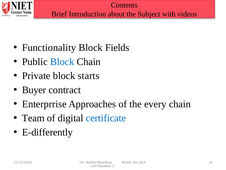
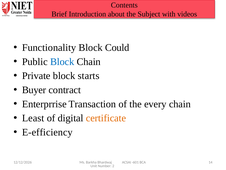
Fields: Fields -> Could (117, 47)
Approaches: Approaches -> Transaction (92, 104)
Team: Team -> Least (33, 118)
certificate colour: blue -> orange (106, 118)
E-differently: E-differently -> E-efficiency (47, 132)
